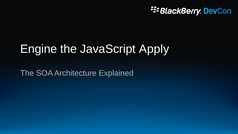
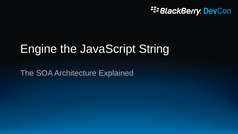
Apply: Apply -> String (154, 49)
